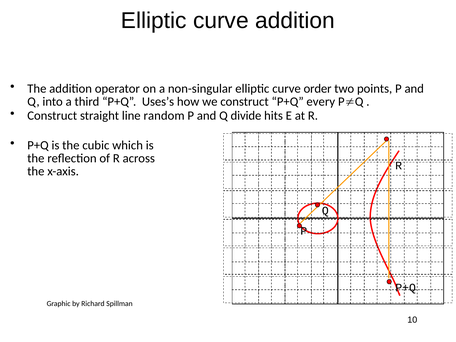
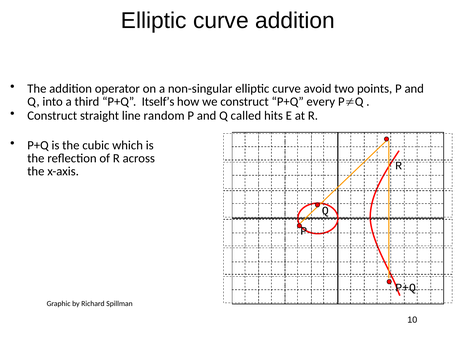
order: order -> avoid (318, 89)
Uses’s: Uses’s -> Itself’s (158, 101)
divide: divide -> called (246, 116)
